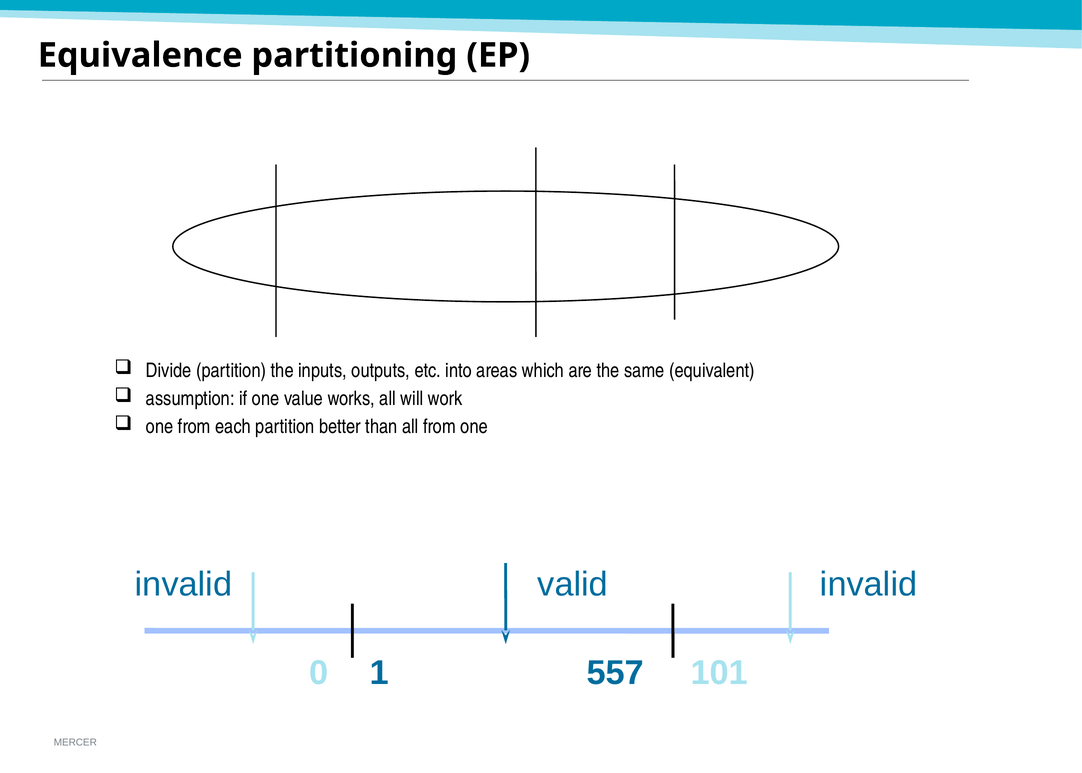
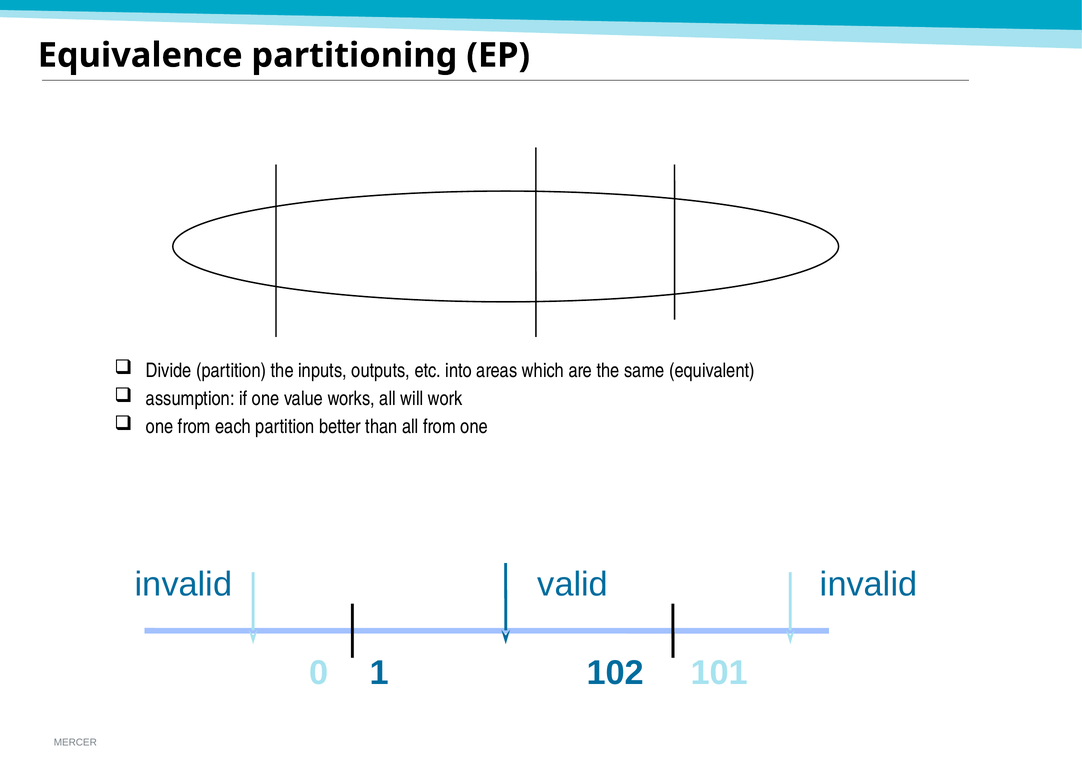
557: 557 -> 102 (615, 673)
